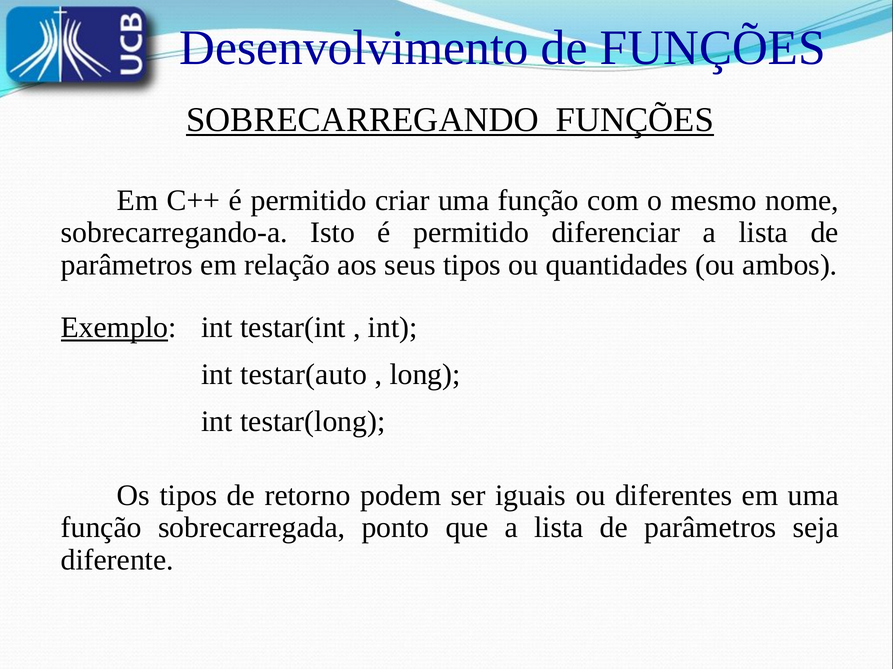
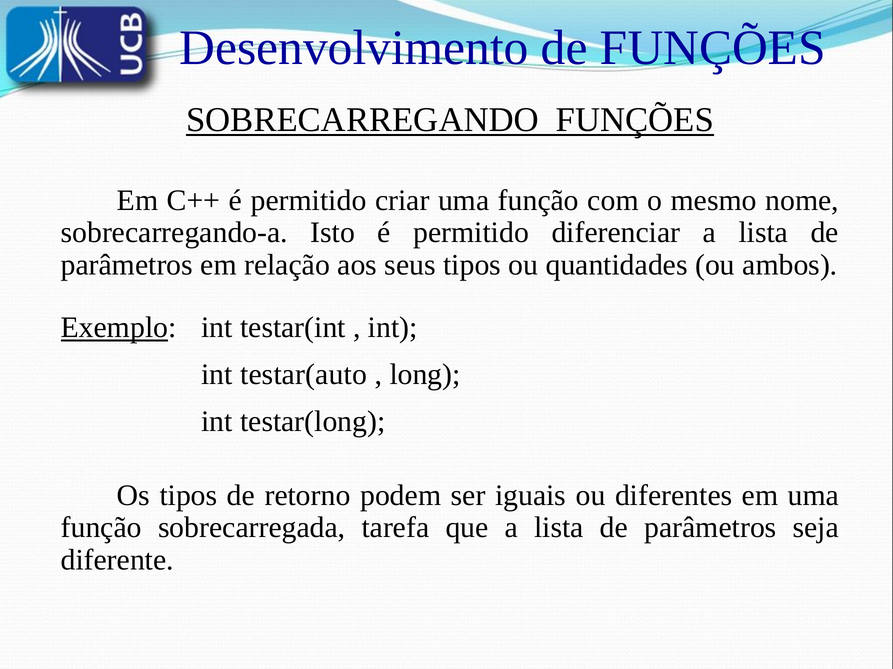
ponto: ponto -> tarefa (395, 528)
